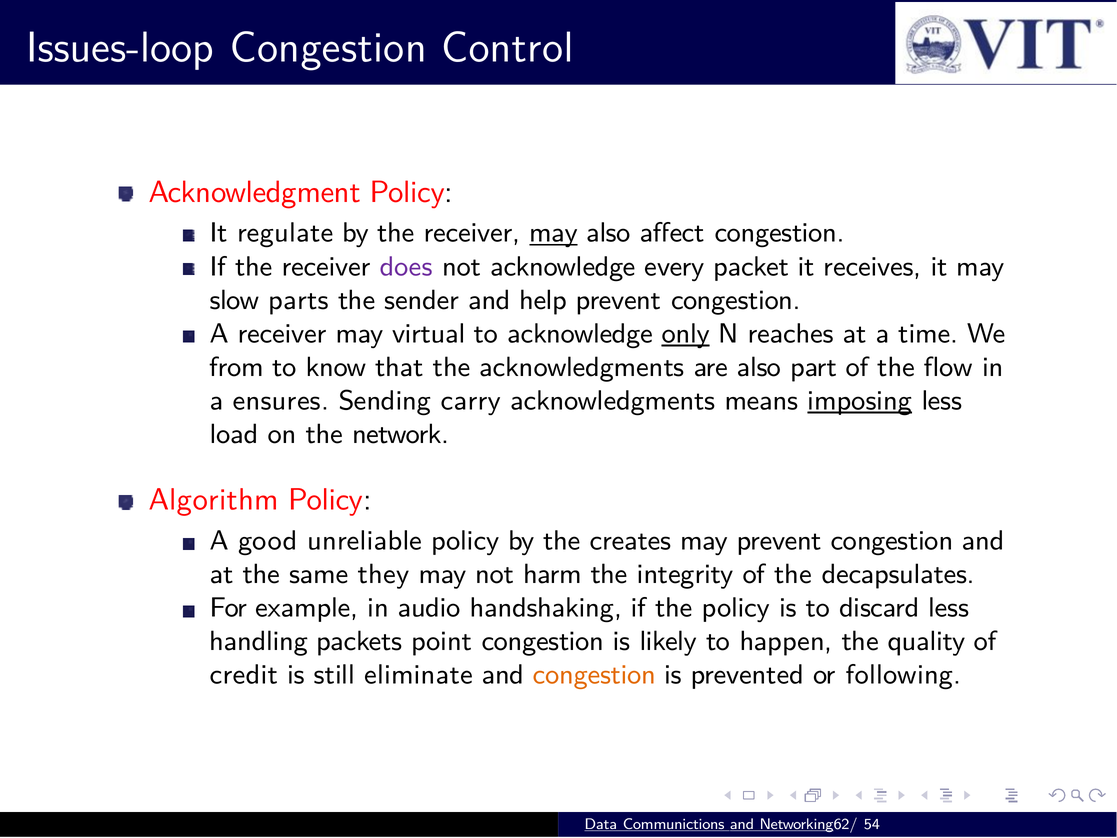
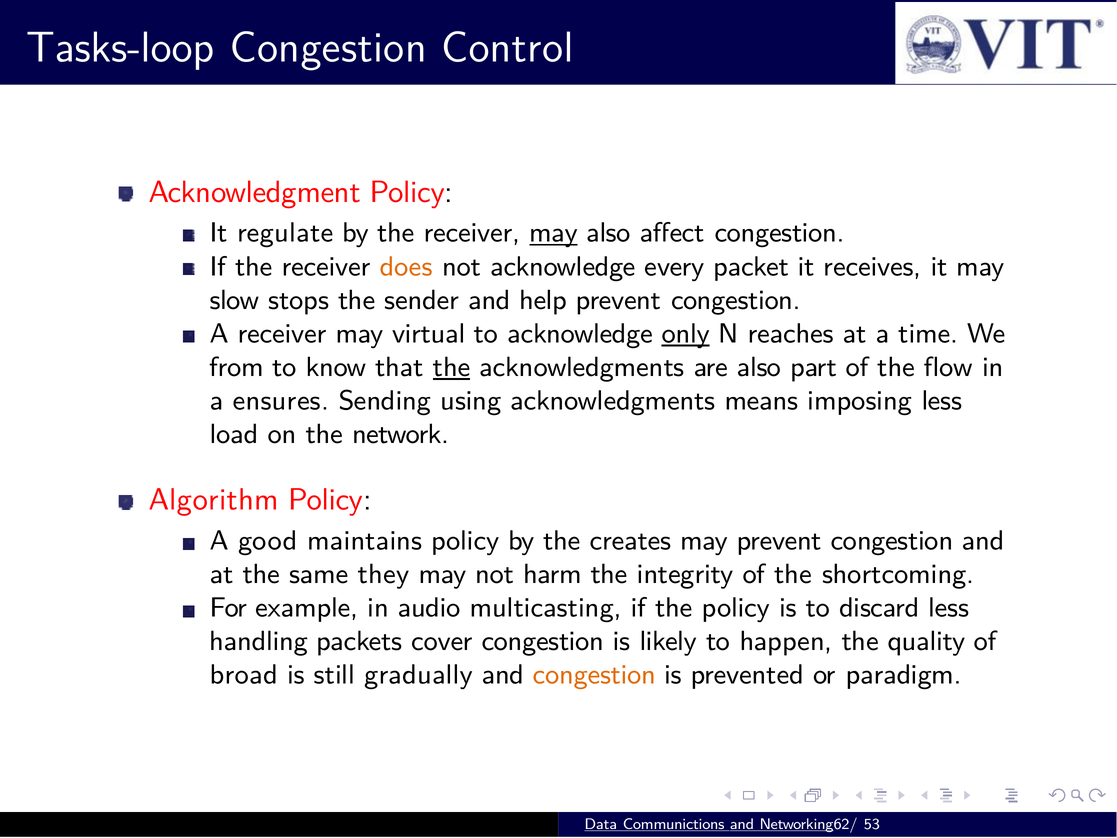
Issues-loop: Issues-loop -> Tasks-loop (120, 48)
does colour: purple -> orange (406, 267)
parts: parts -> stops (299, 300)
the underline: none -> present (452, 367)
carry: carry -> using (471, 401)
imposing underline: present -> none (860, 401)
unreliable: unreliable -> maintains (365, 541)
decapsulates: decapsulates -> shortcoming (898, 574)
handshaking: handshaking -> multicasting (546, 608)
point: point -> cover (442, 642)
credit: credit -> broad (244, 675)
eliminate: eliminate -> gradually (419, 675)
following: following -> paradigm (904, 675)
54: 54 -> 53 (872, 825)
